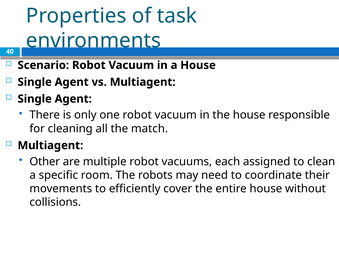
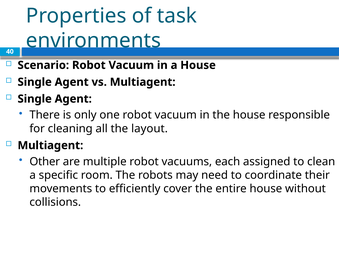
match: match -> layout (150, 129)
